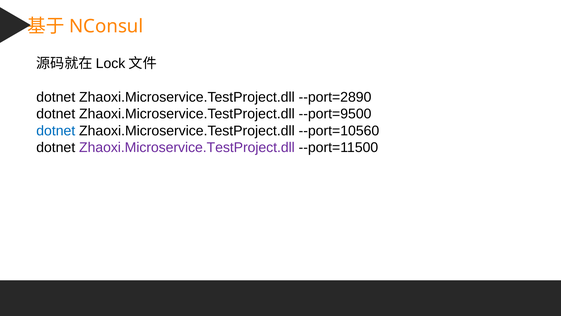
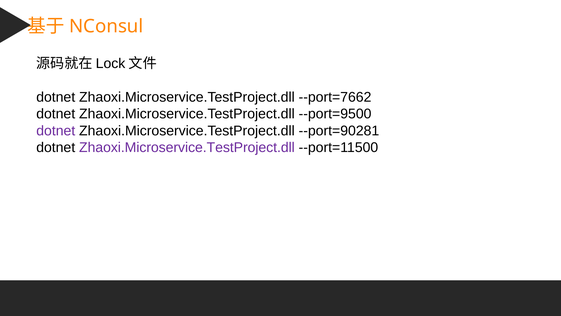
--port=2890: --port=2890 -> --port=7662 (335, 97)
dotnet colour: blue -> purple (56, 131)
--port=10560: --port=10560 -> --port=90281 (339, 131)
